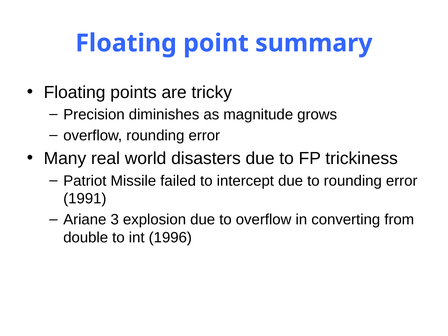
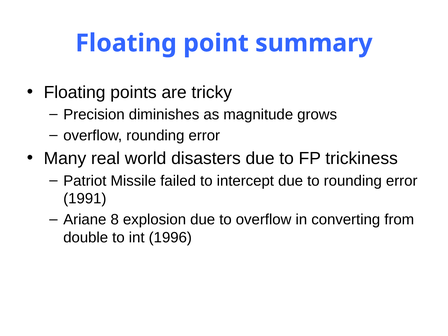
3: 3 -> 8 (115, 220)
